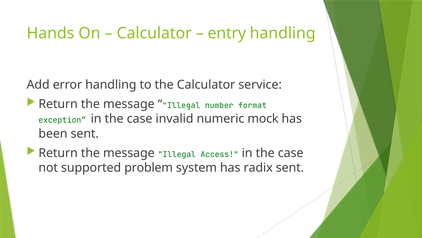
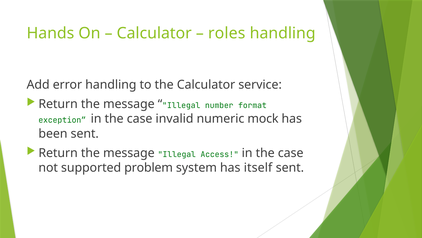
entry: entry -> roles (227, 33)
radix: radix -> itself (258, 167)
